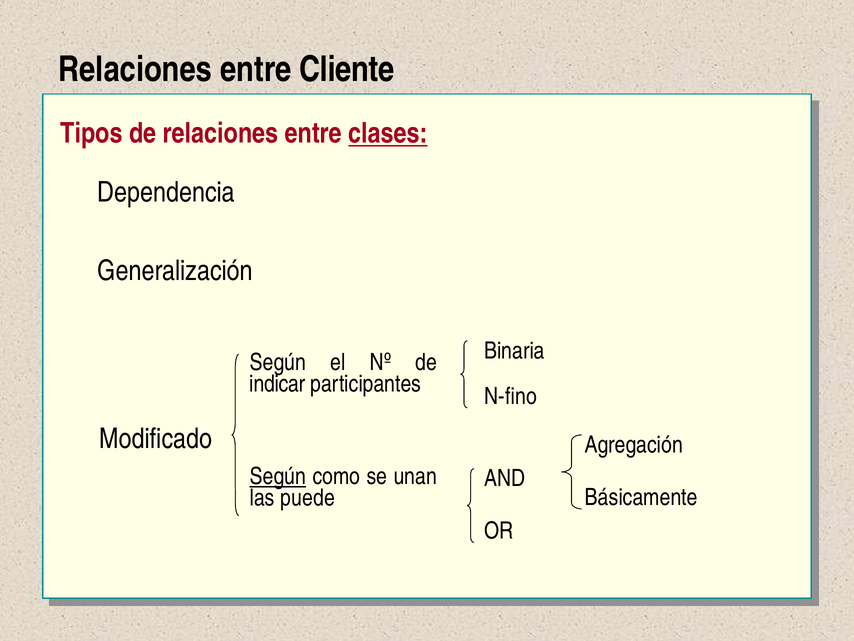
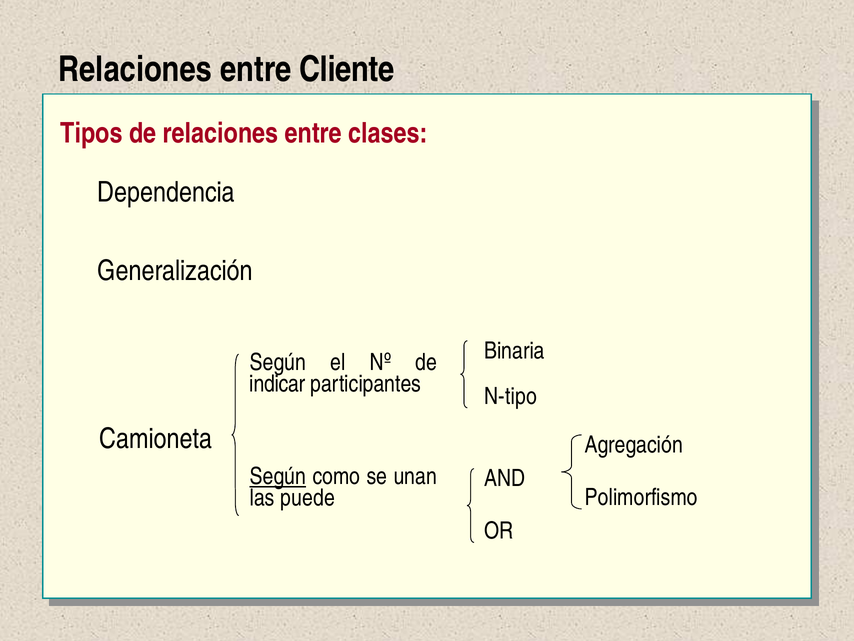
clases underline: present -> none (388, 133)
N-fino: N-fino -> N-tipo (511, 396)
Modificado: Modificado -> Camioneta (156, 439)
Básicamente: Básicamente -> Polimorfismo (641, 497)
